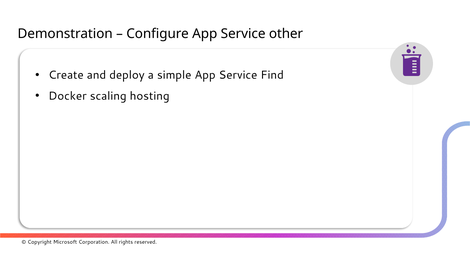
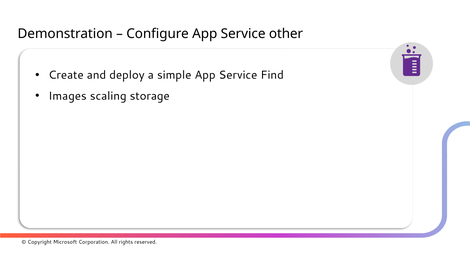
Docker: Docker -> Images (68, 96)
hosting: hosting -> storage (150, 96)
